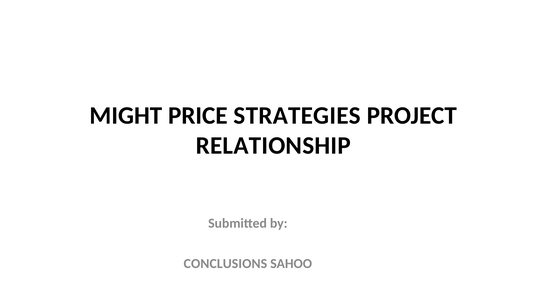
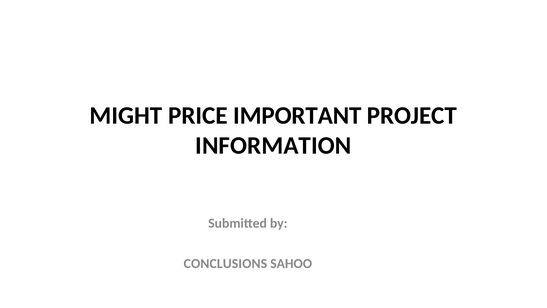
STRATEGIES: STRATEGIES -> IMPORTANT (297, 115)
RELATIONSHIP: RELATIONSHIP -> INFORMATION (273, 145)
